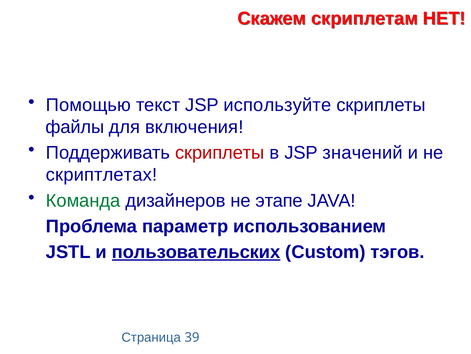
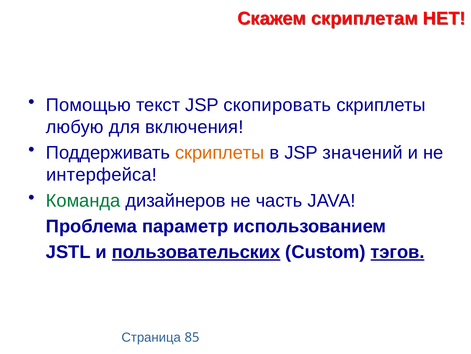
используйте: используйте -> скопировать (277, 105)
файлы: файлы -> любую (75, 127)
скриплеты colour: red -> orange (220, 153)
скриптлетах: скриптлетах -> интерфейса (102, 175)
этапе: этапе -> часть (279, 200)
тэгов underline: none -> present (398, 252)
39: 39 -> 85 (192, 337)
